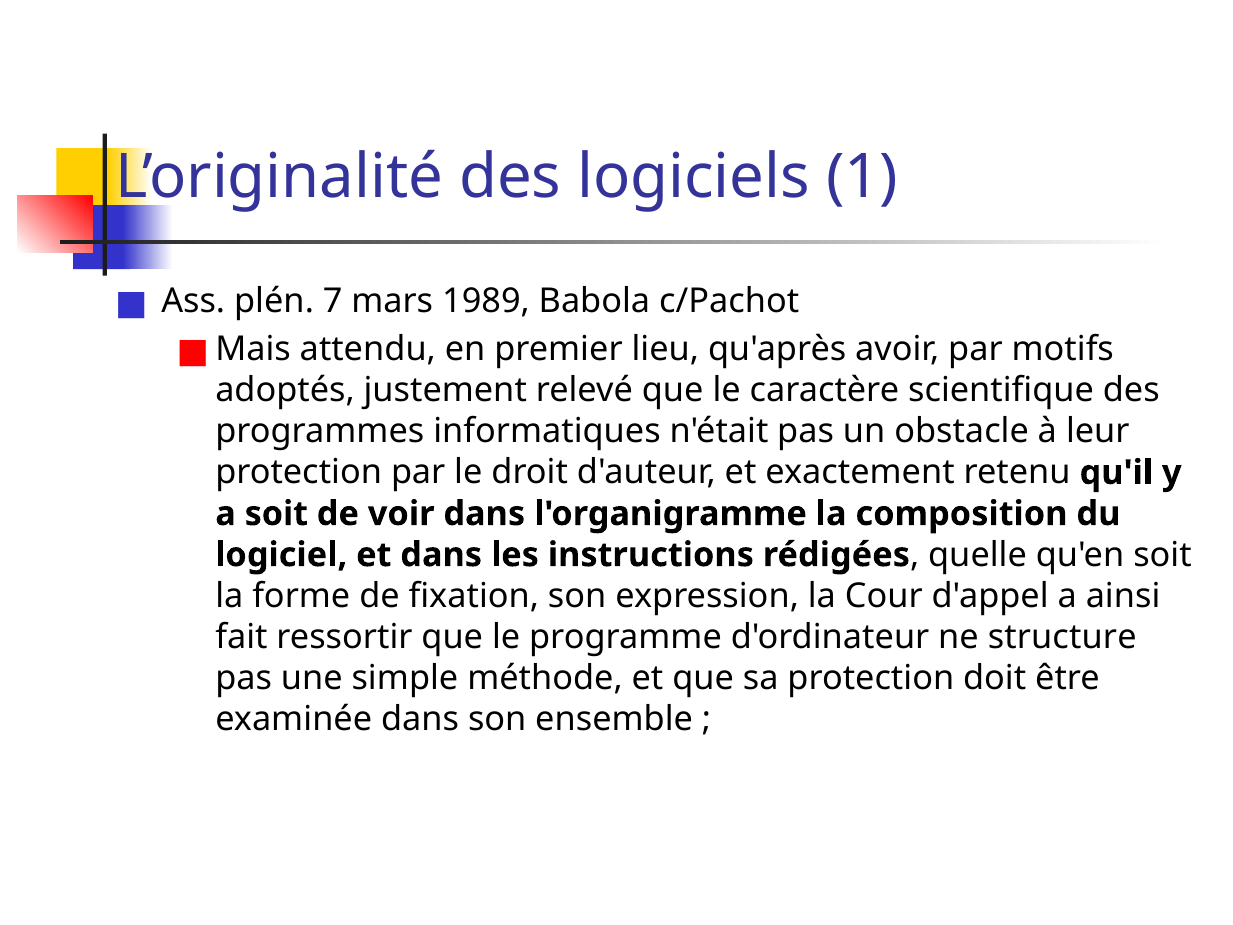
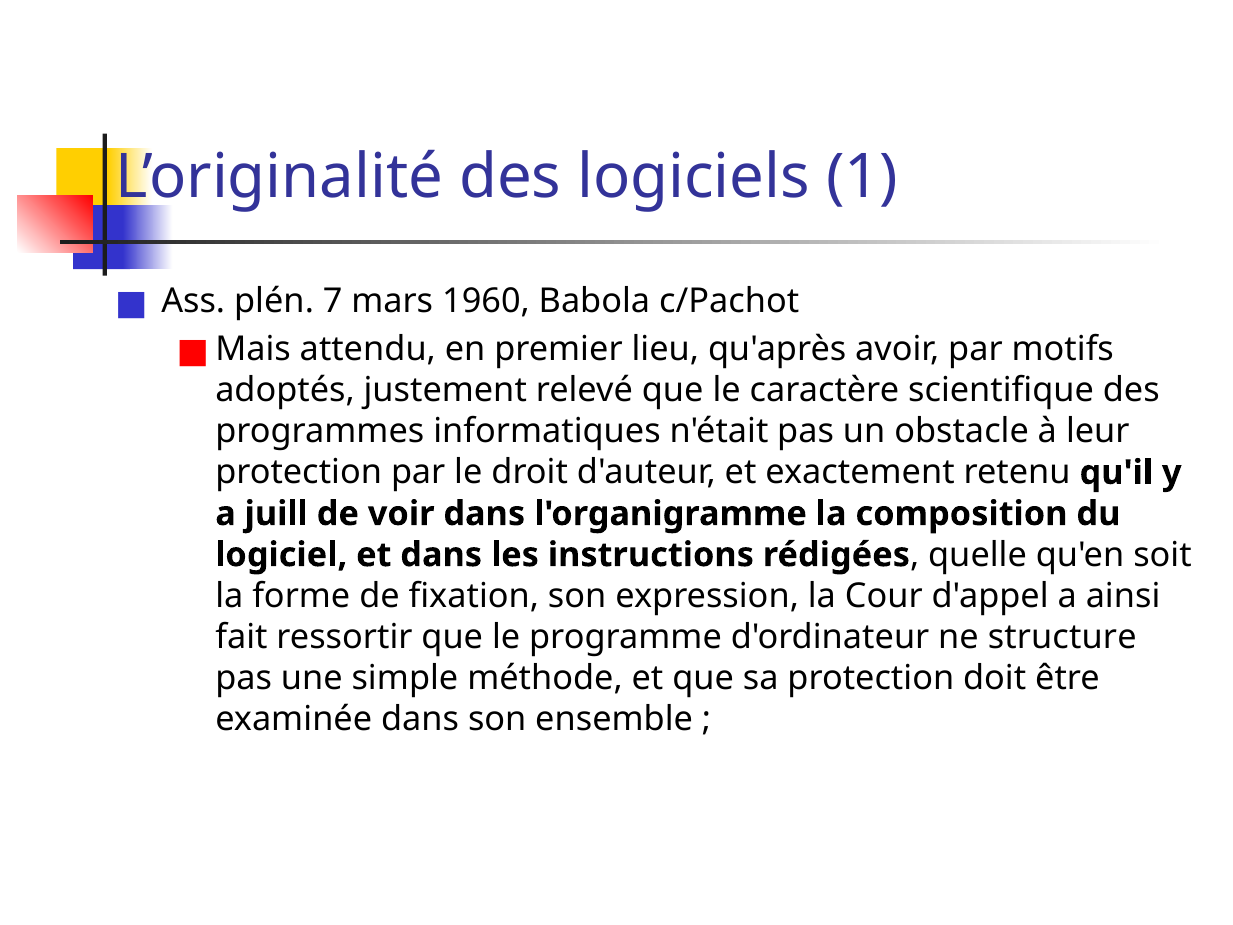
1989: 1989 -> 1960 (486, 301)
a soit: soit -> juill (276, 514)
